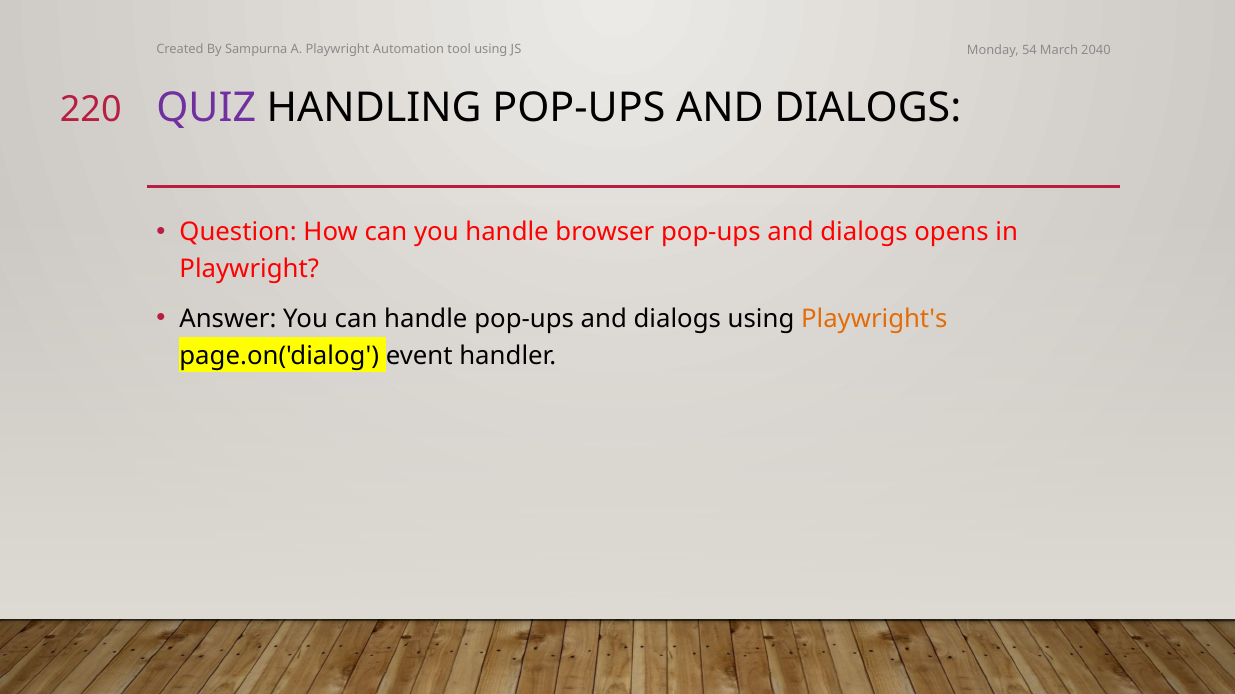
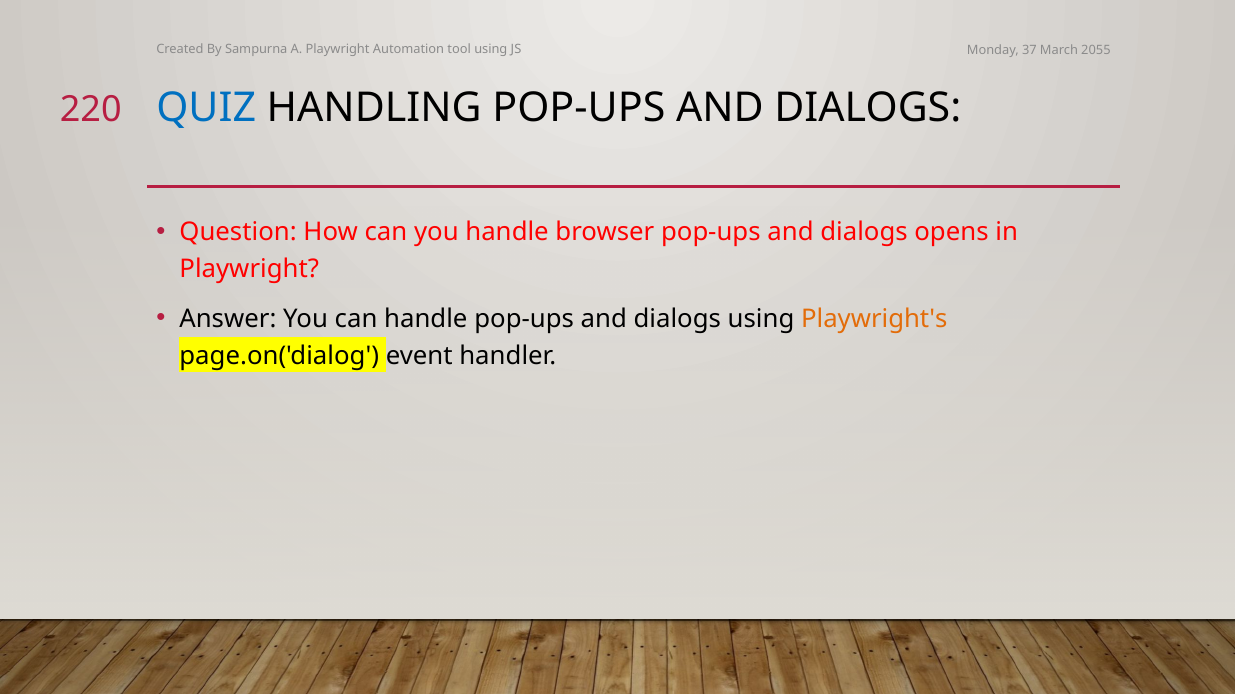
54: 54 -> 37 (1029, 50)
2040: 2040 -> 2055 (1096, 50)
QUIZ colour: purple -> blue (206, 108)
